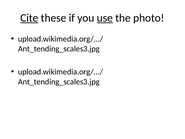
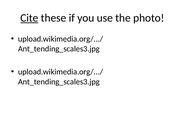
use underline: present -> none (105, 18)
